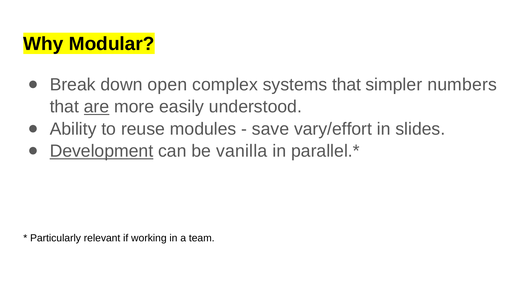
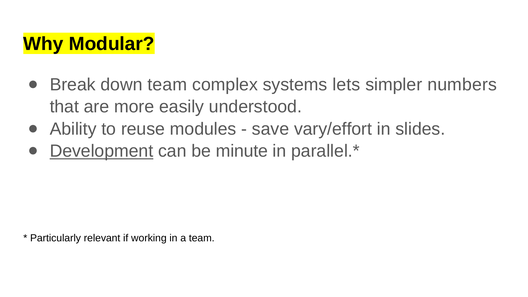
down open: open -> team (167, 85)
systems that: that -> lets (346, 85)
are underline: present -> none (97, 107)
vanilla: vanilla -> minute (242, 151)
